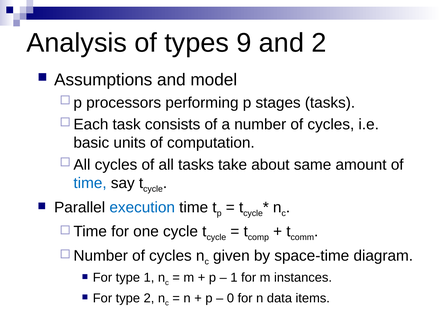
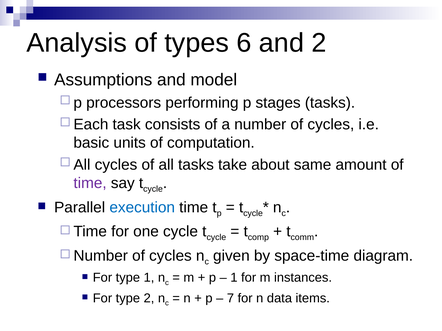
9: 9 -> 6 (244, 43)
time colour: blue -> purple (90, 183)
0: 0 -> 7 (230, 299)
